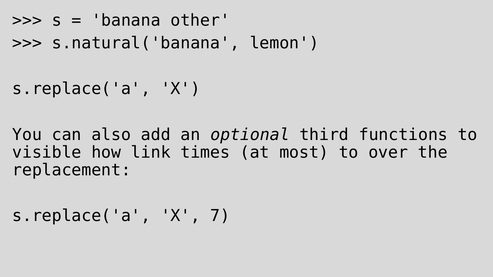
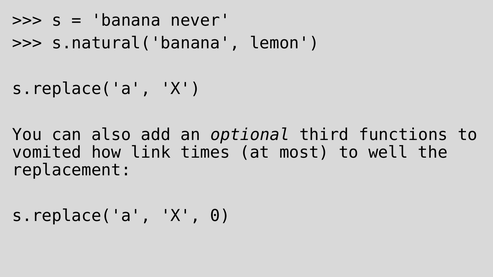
other: other -> never (200, 20)
visible: visible -> vomited (47, 153)
over: over -> well (388, 153)
7: 7 -> 0 (220, 216)
